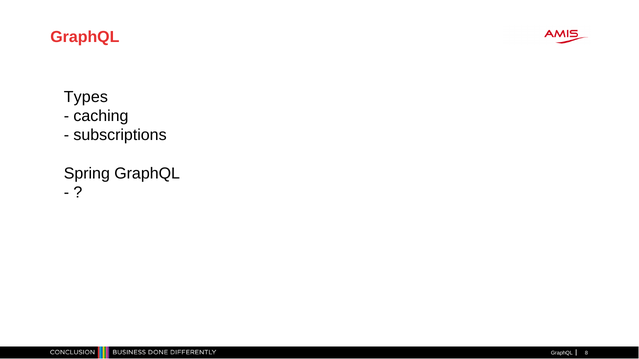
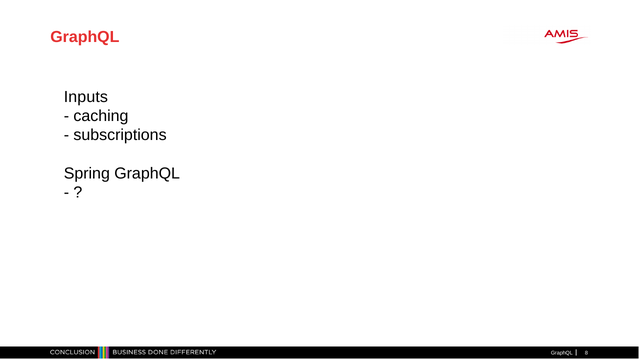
Types: Types -> Inputs (86, 97)
